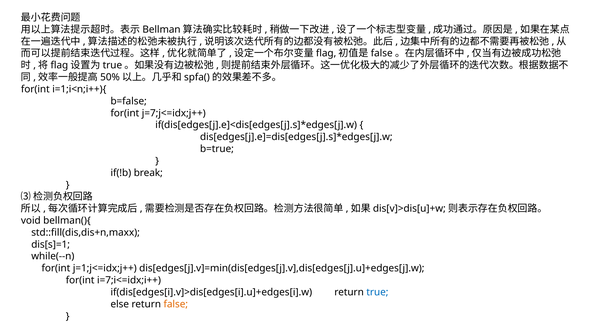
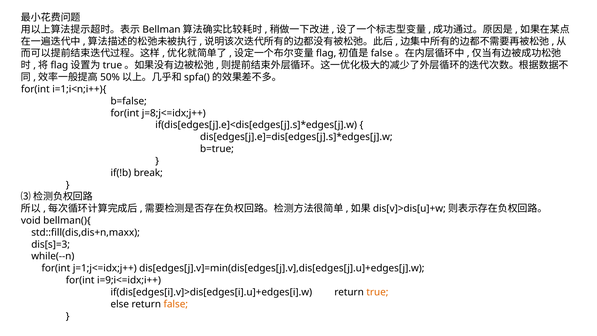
j=7;j<=idx;j++: j=7;j<=idx;j++ -> j=8;j<=idx;j++ (174, 113)
dis[s]=1: dis[s]=1 -> dis[s]=3 (51, 244)
i=7;i<=idx;i++: i=7;i<=idx;i++ -> i=9;i<=idx;i++ (129, 280)
true colour: blue -> orange (377, 292)
